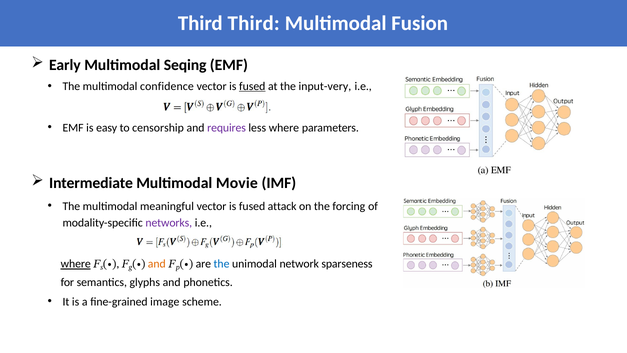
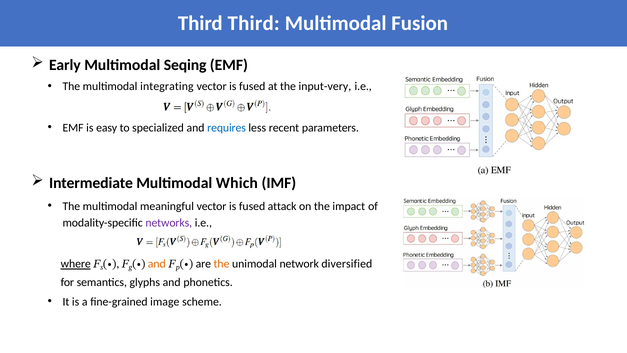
confidence: confidence -> integrating (167, 86)
fused underline: present -> none (252, 86)
censorship: censorship -> specialized (158, 128)
requires colour: purple -> blue (227, 128)
less where: where -> recent (284, 128)
Movie: Movie -> Which (237, 183)
forcing: forcing -> impact (349, 206)
the colour: blue -> orange (222, 264)
sparseness: sparseness -> diversified (347, 264)
